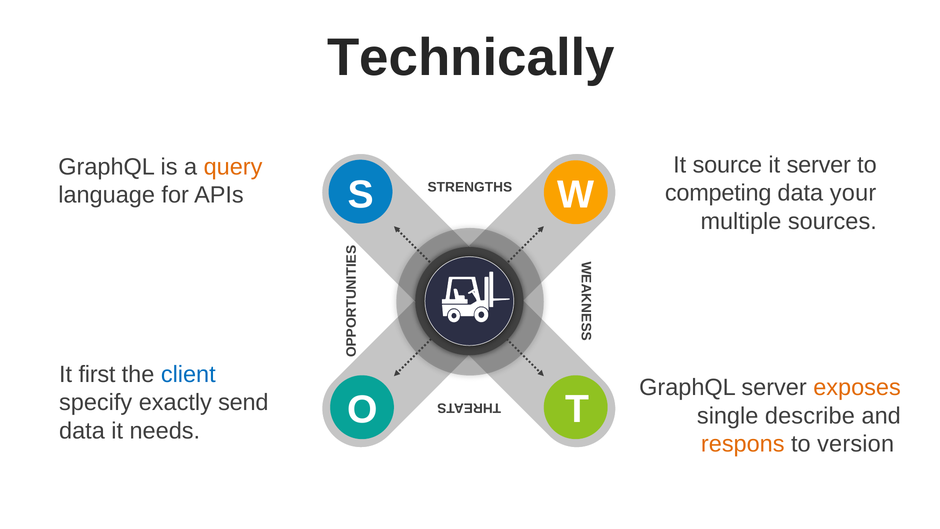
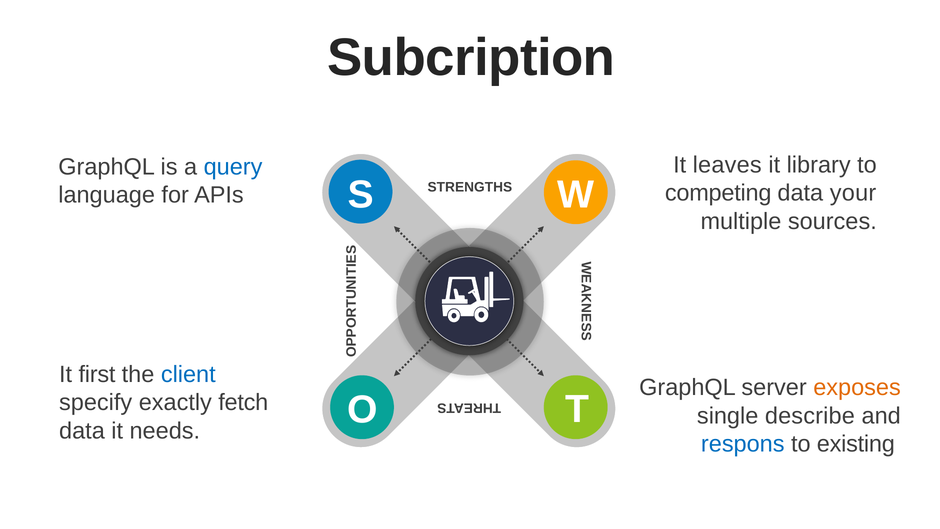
Technically: Technically -> Subcription (471, 58)
source: source -> leaves (727, 165)
it server: server -> library (819, 165)
query colour: orange -> blue (233, 167)
send: send -> fetch (243, 402)
respons colour: orange -> blue (743, 444)
version: version -> existing (856, 444)
